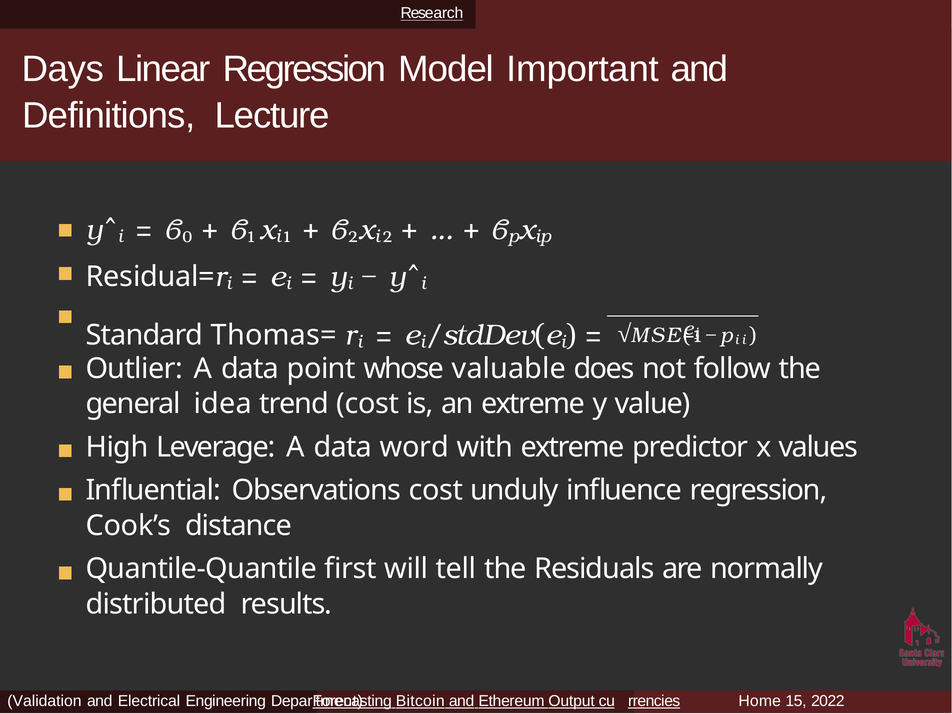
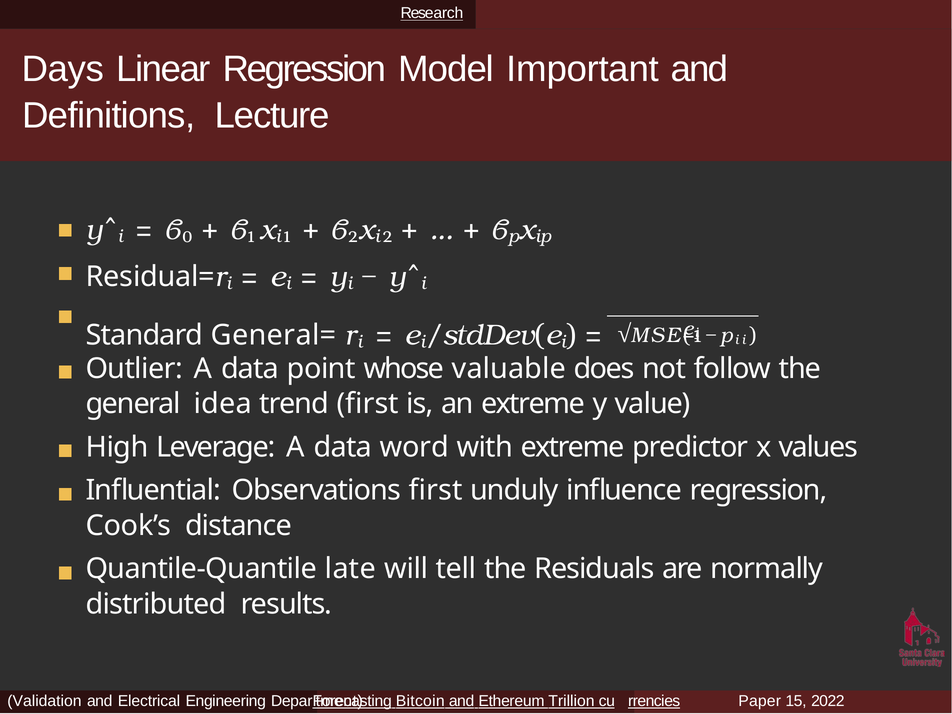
Thomas=: Thomas= -> General= (274, 335)
trend cost: cost -> first (368, 404)
Observations cost: cost -> first (436, 491)
first: first -> late (350, 569)
Output: Output -> Trillion (571, 702)
Home: Home -> Paper (760, 702)
